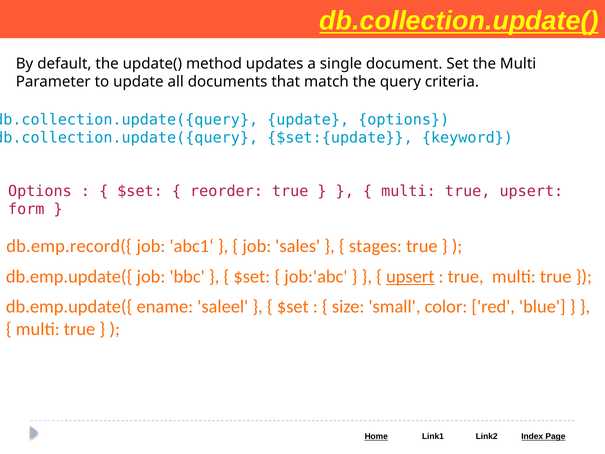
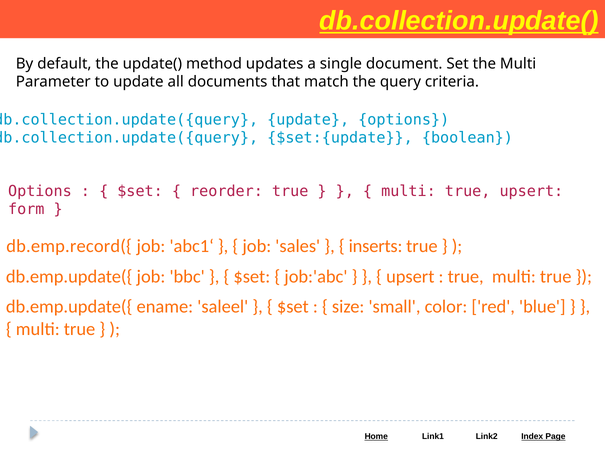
keyword: keyword -> boolean (467, 138)
stages: stages -> inserts (376, 246)
upsert underline: present -> none (410, 276)
